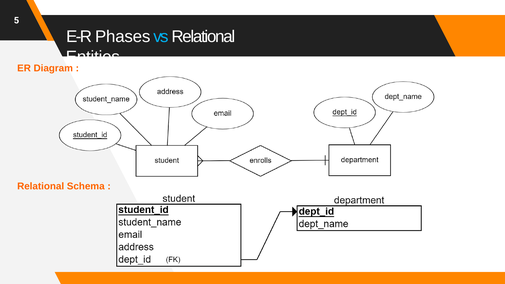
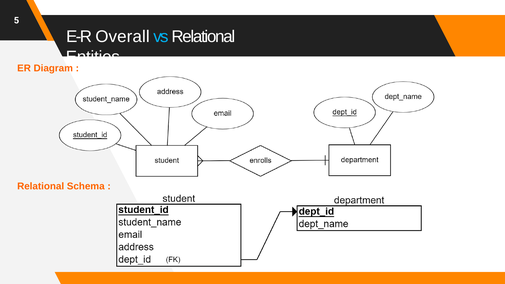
Phases: Phases -> Overall (123, 37)
